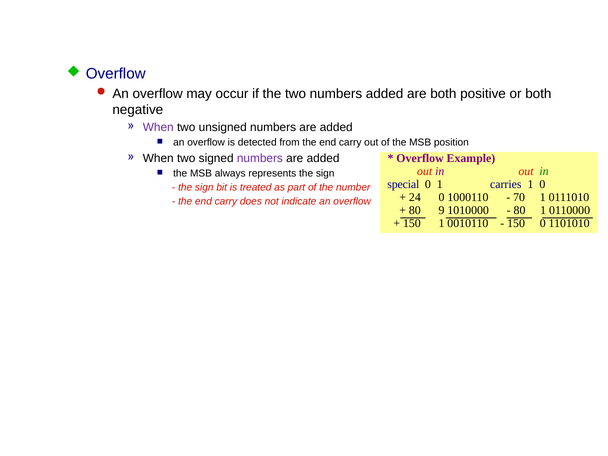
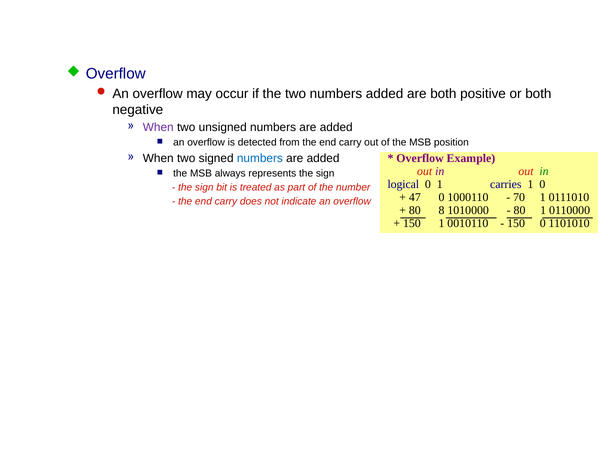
numbers colour: purple -> blue (260, 158)
special: special -> logical (403, 184)
24: 24 -> 47 (415, 197)
9: 9 -> 8 (441, 210)
